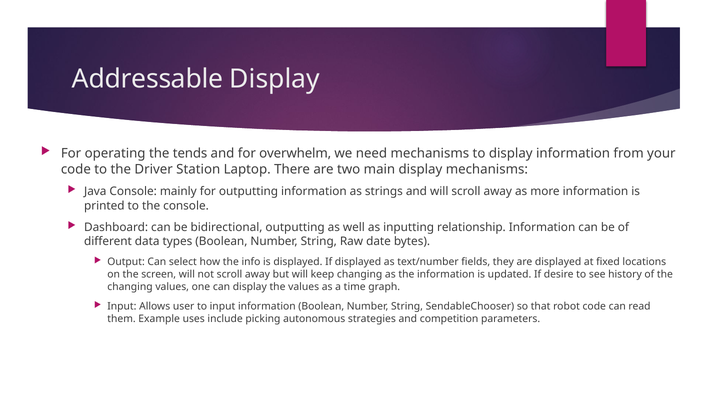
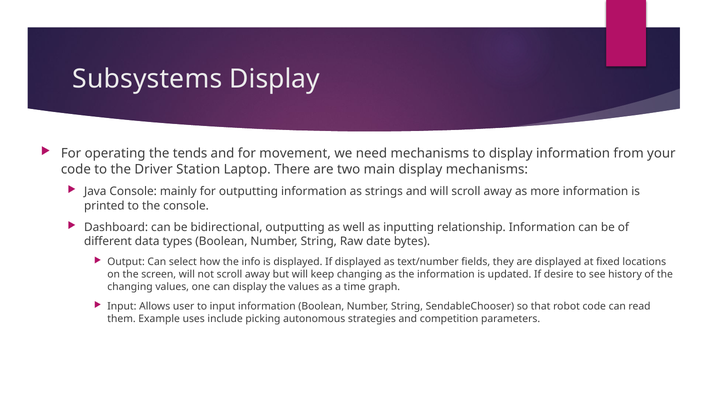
Addressable: Addressable -> Subsystems (147, 79)
overwhelm: overwhelm -> movement (295, 153)
